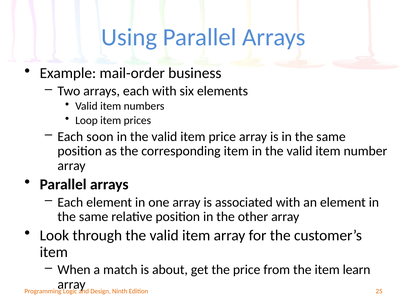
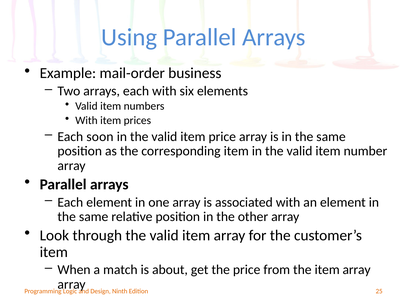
Loop: Loop -> With (86, 120)
the item learn: learn -> array (357, 270)
